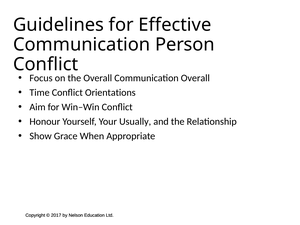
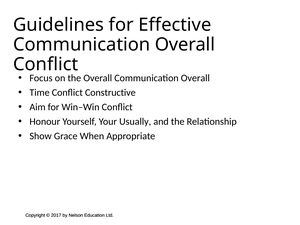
Person: Person -> Overall (185, 45)
Orientations: Orientations -> Constructive (110, 93)
